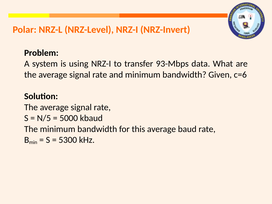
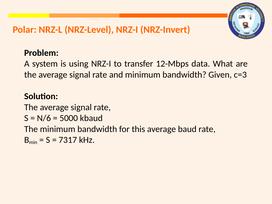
93-Mbps: 93-Mbps -> 12-Mbps (172, 64)
c=6: c=6 -> c=3 (240, 75)
N/5: N/5 -> N/6 (44, 118)
5300: 5300 -> 7317 (68, 140)
